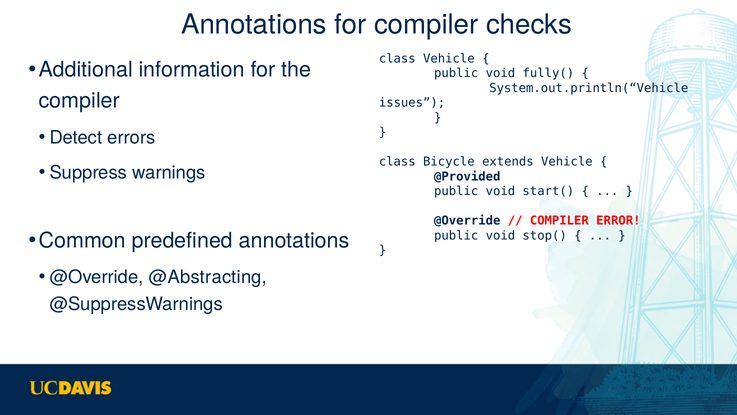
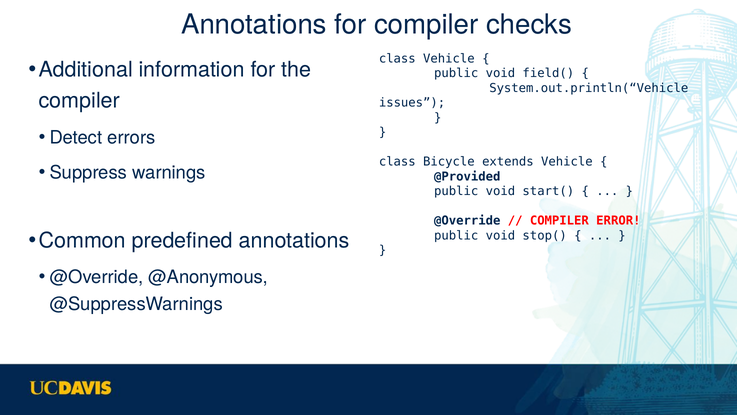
fully(: fully( -> field( (548, 73)
@Abstracting: @Abstracting -> @Anonymous (208, 277)
